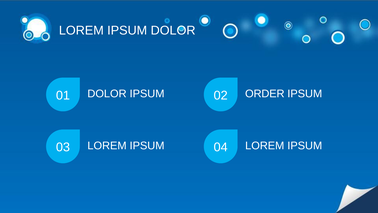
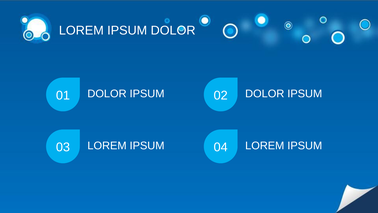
ORDER: ORDER -> DOLOR (265, 94)
